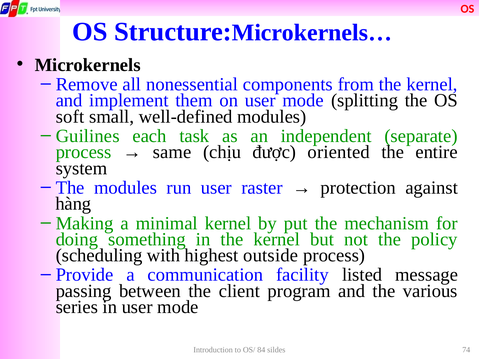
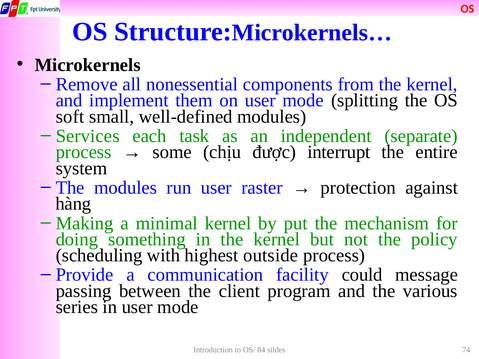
Guilines: Guilines -> Services (88, 136)
same: same -> some (172, 152)
oriented: oriented -> interrupt (339, 152)
listed: listed -> could (362, 275)
